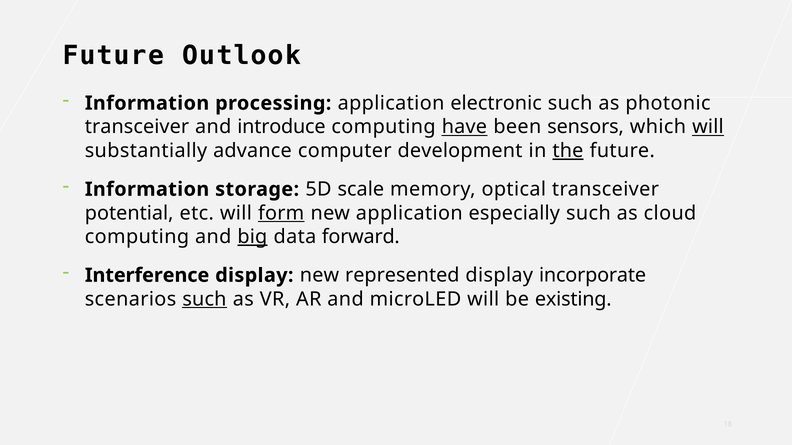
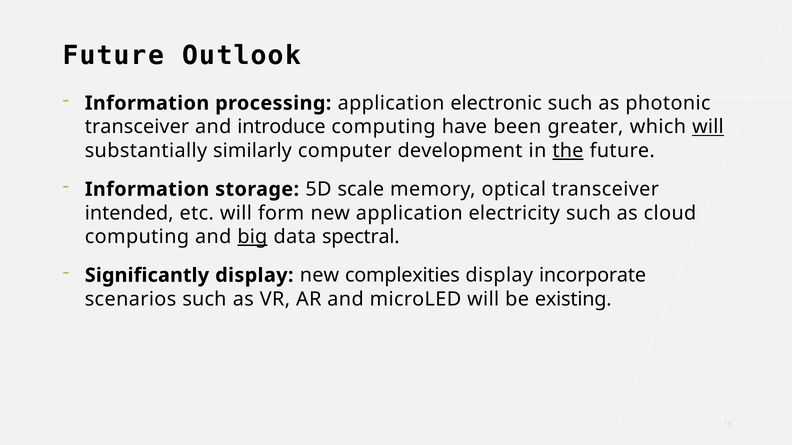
have underline: present -> none (464, 127)
sensors: sensors -> greater (585, 127)
advance: advance -> similarly (252, 151)
potential: potential -> intended (129, 213)
form underline: present -> none (281, 213)
especially: especially -> electricity (514, 213)
forward: forward -> spectral (361, 237)
Interference: Interference -> Significantly (147, 276)
represented: represented -> complexities (402, 276)
such underline: present -> none (204, 299)
